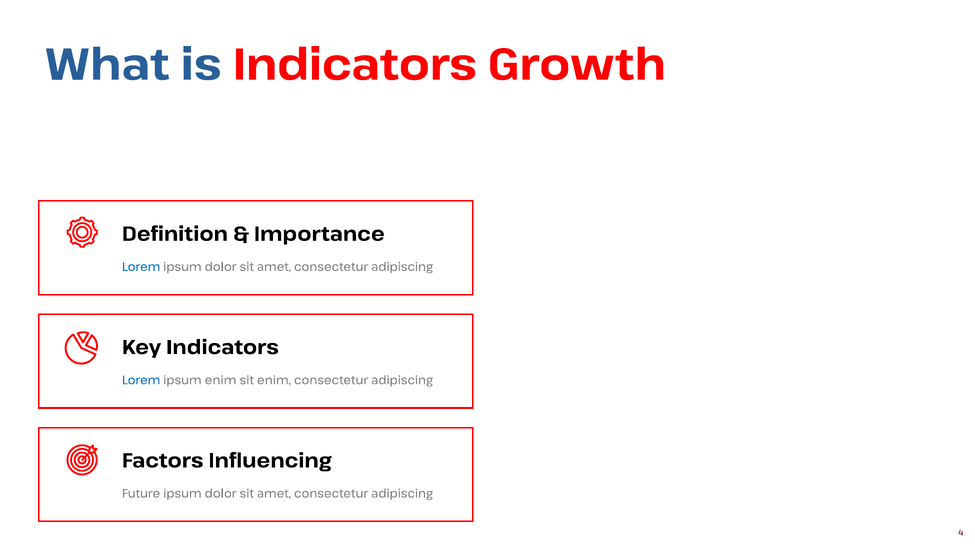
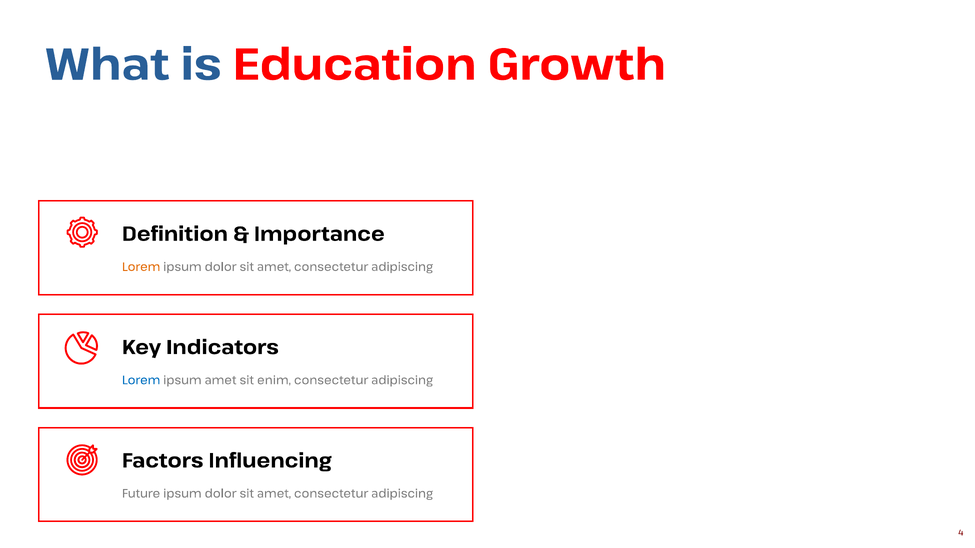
is Indicators: Indicators -> Education (355, 65)
Lorem colour: blue -> orange (141, 267)
ipsum enim: enim -> amet (221, 381)
